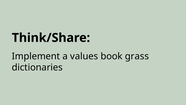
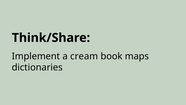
values: values -> cream (84, 56)
grass: grass -> maps (137, 56)
